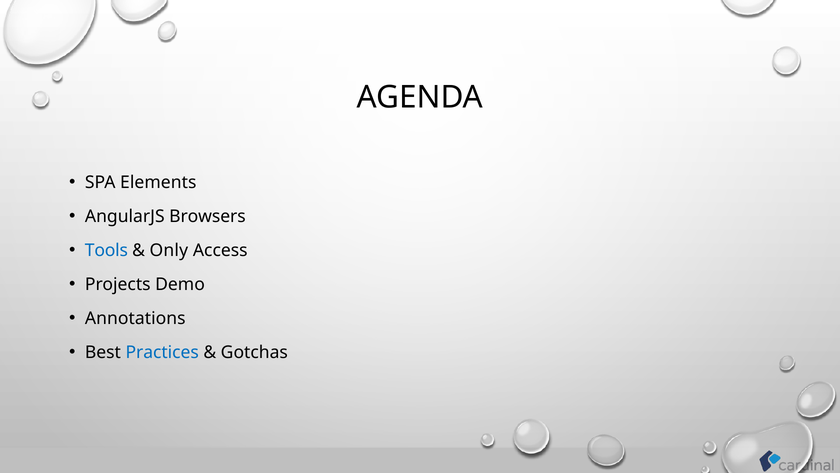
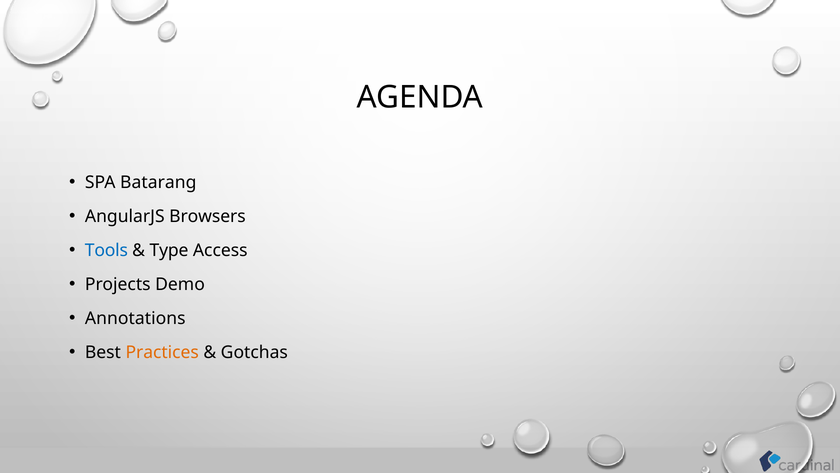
Elements: Elements -> Batarang (158, 182)
Only: Only -> Type (169, 250)
Practices colour: blue -> orange (162, 352)
